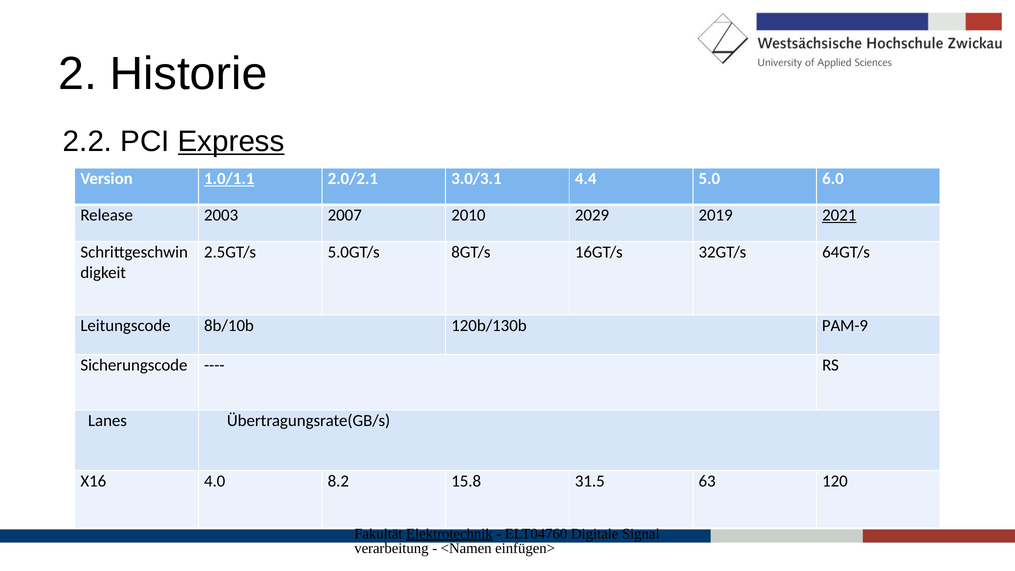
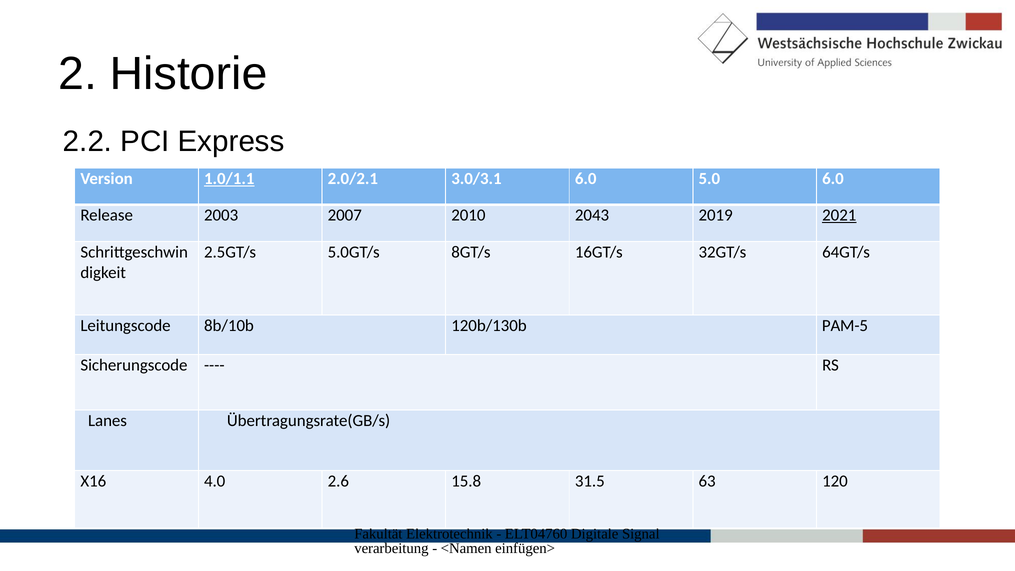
Express underline: present -> none (231, 142)
3.0/3.1 4.4: 4.4 -> 6.0 (586, 179)
2029: 2029 -> 2043 (592, 215)
PAM-9: PAM-9 -> PAM-5 (845, 326)
8.2: 8.2 -> 2.6 (338, 481)
Elektrotechnik underline: present -> none (449, 534)
